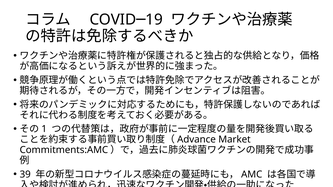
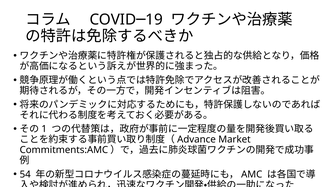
39: 39 -> 54 (25, 175)
